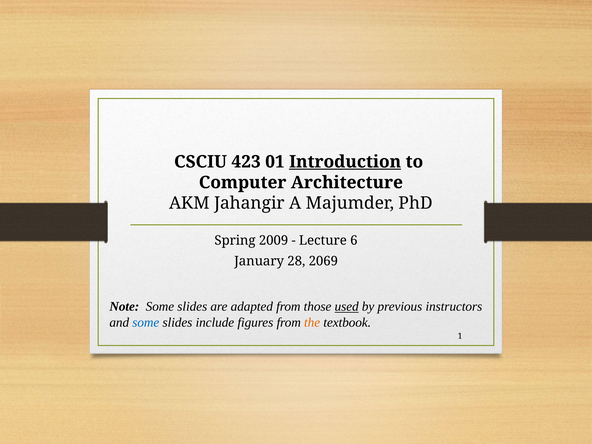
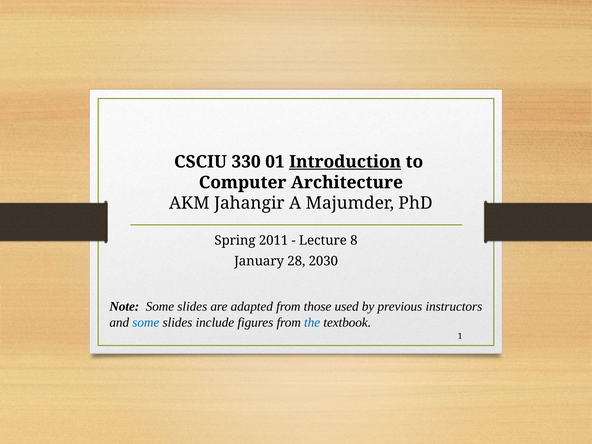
423: 423 -> 330 (246, 162)
2009: 2009 -> 2011 (274, 241)
6: 6 -> 8 (354, 241)
2069: 2069 -> 2030 (323, 261)
used underline: present -> none (347, 307)
the colour: orange -> blue (312, 322)
